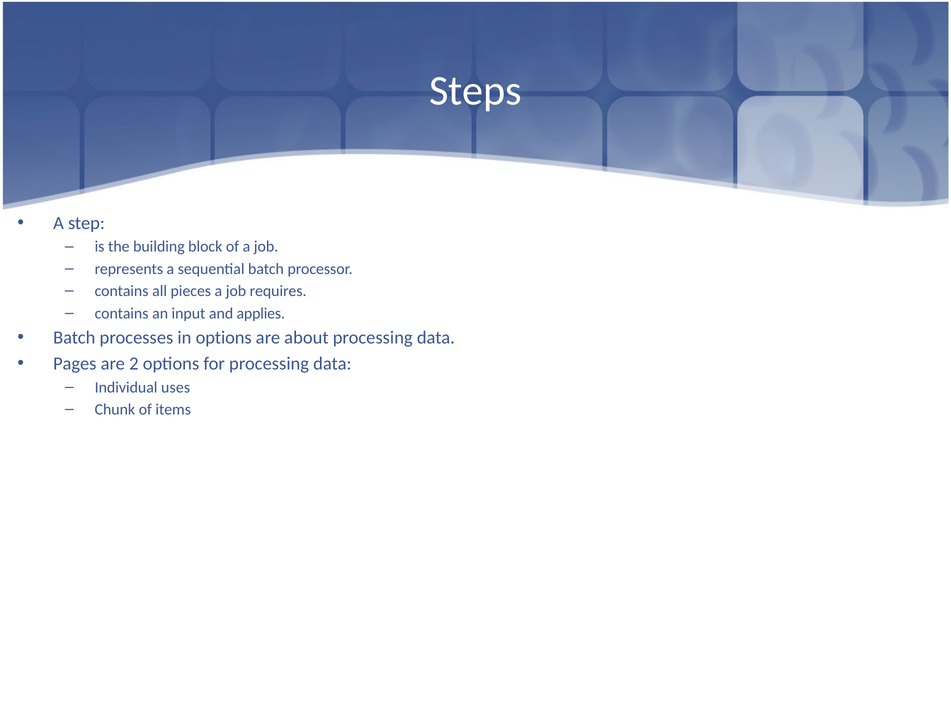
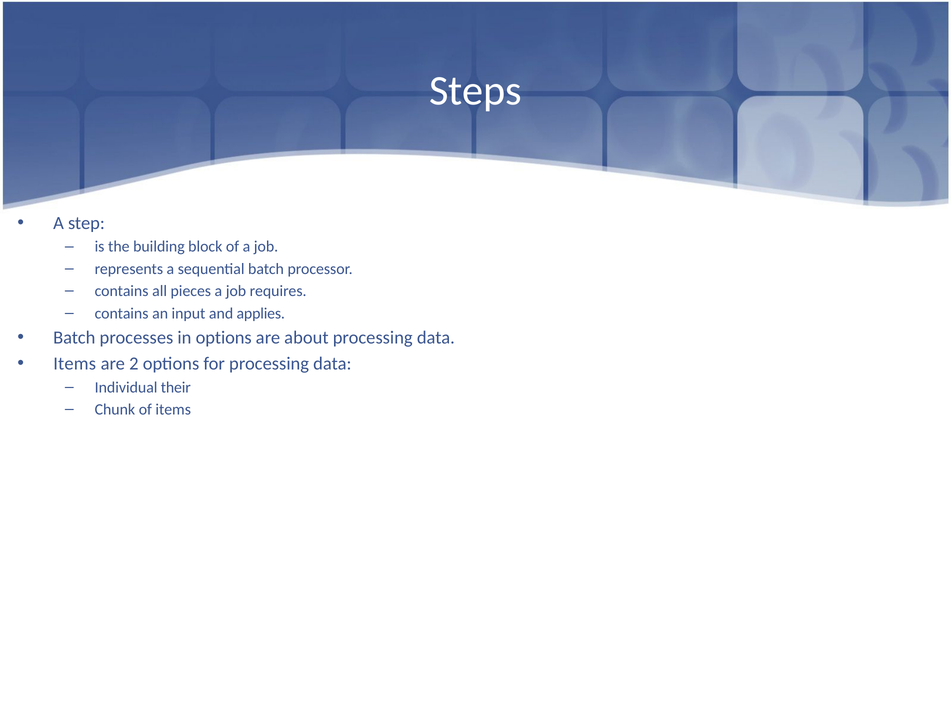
Pages: Pages -> Items (75, 364)
uses: uses -> their (176, 387)
